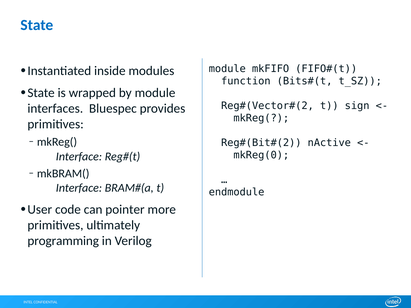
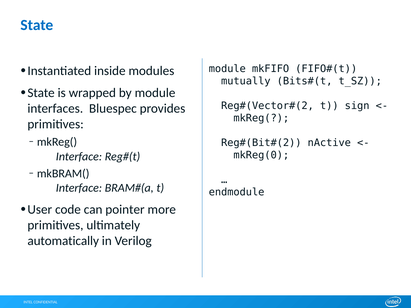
function: function -> mutually (246, 81)
programming: programming -> automatically (63, 241)
